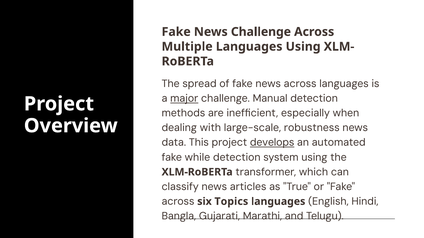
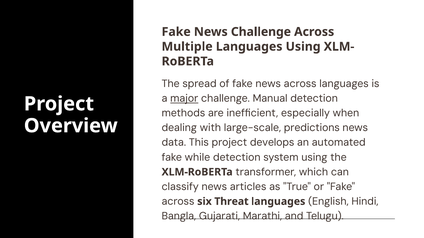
robustness: robustness -> predictions (312, 128)
develops underline: present -> none (272, 143)
Topics: Topics -> Threat (231, 202)
